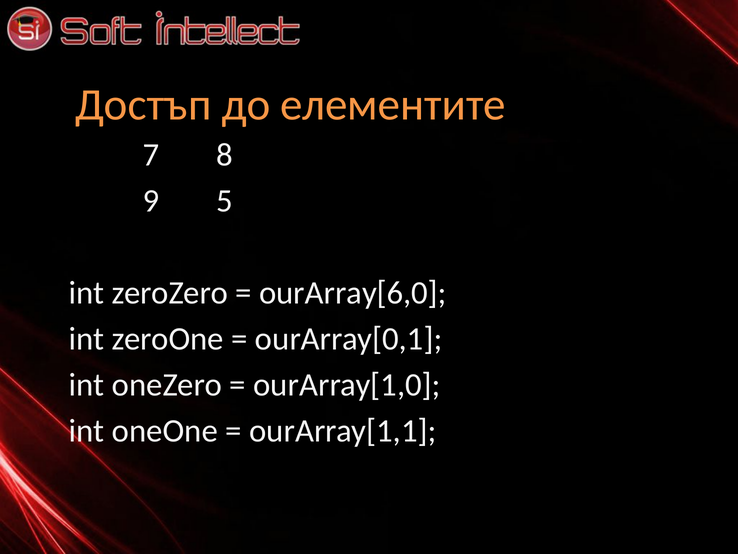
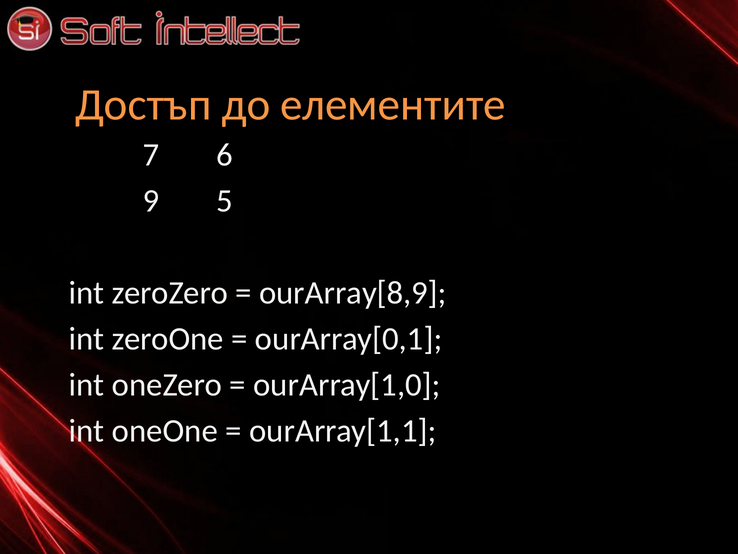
8: 8 -> 6 (225, 155)
ourArray[6,0: ourArray[6,0 -> ourArray[8,9 (353, 293)
